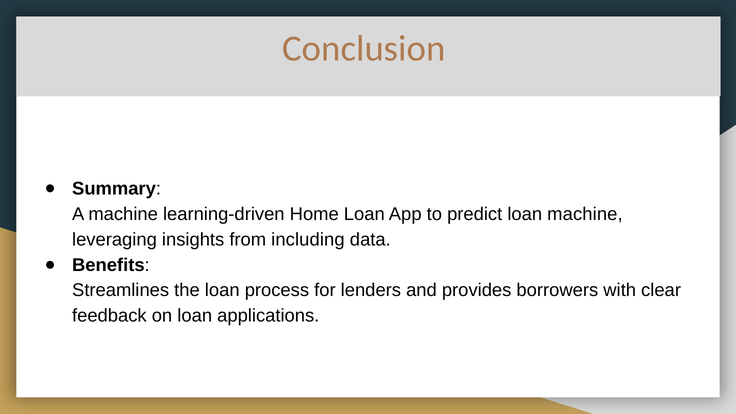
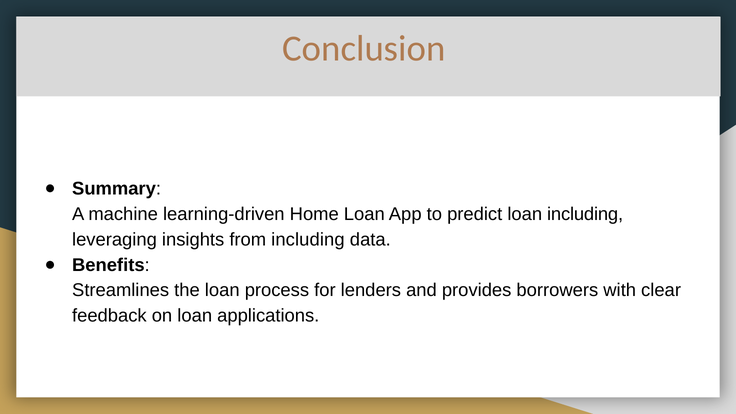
loan machine: machine -> including (585, 214)
